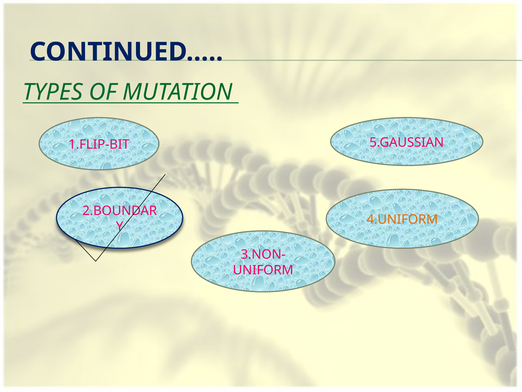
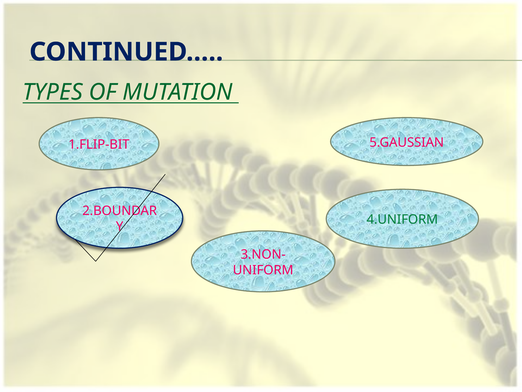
4.UNIFORM colour: orange -> green (402, 219)
